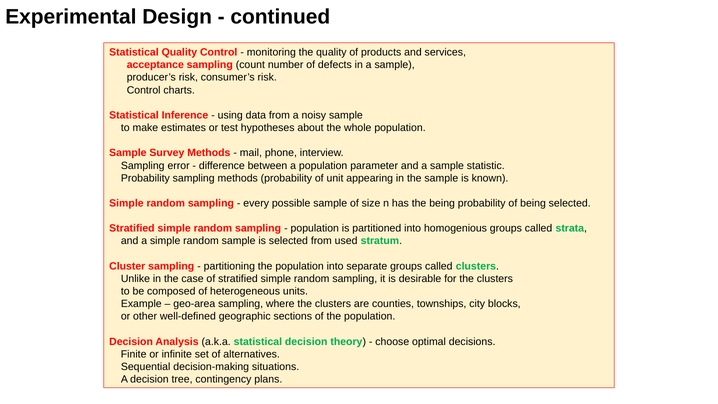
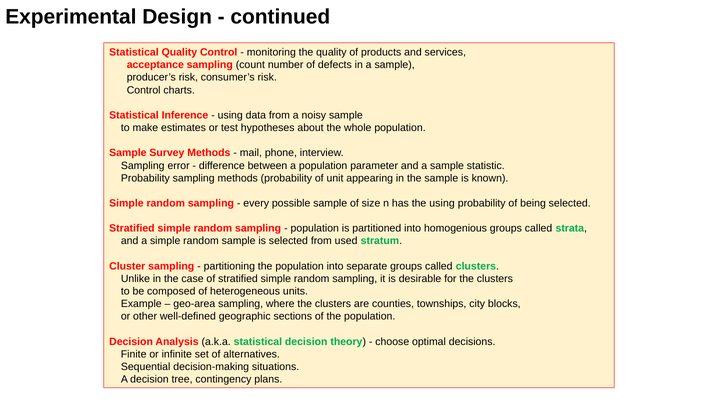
the being: being -> using (442, 203)
